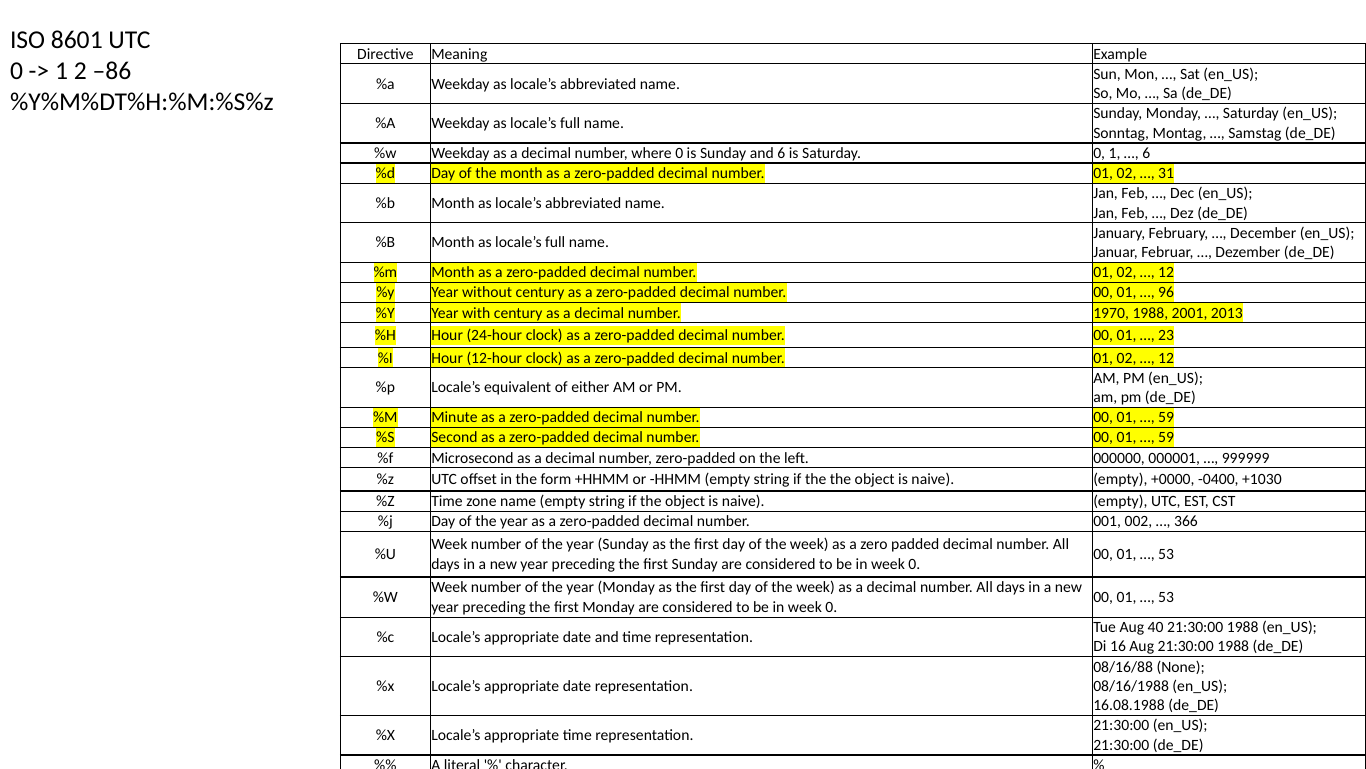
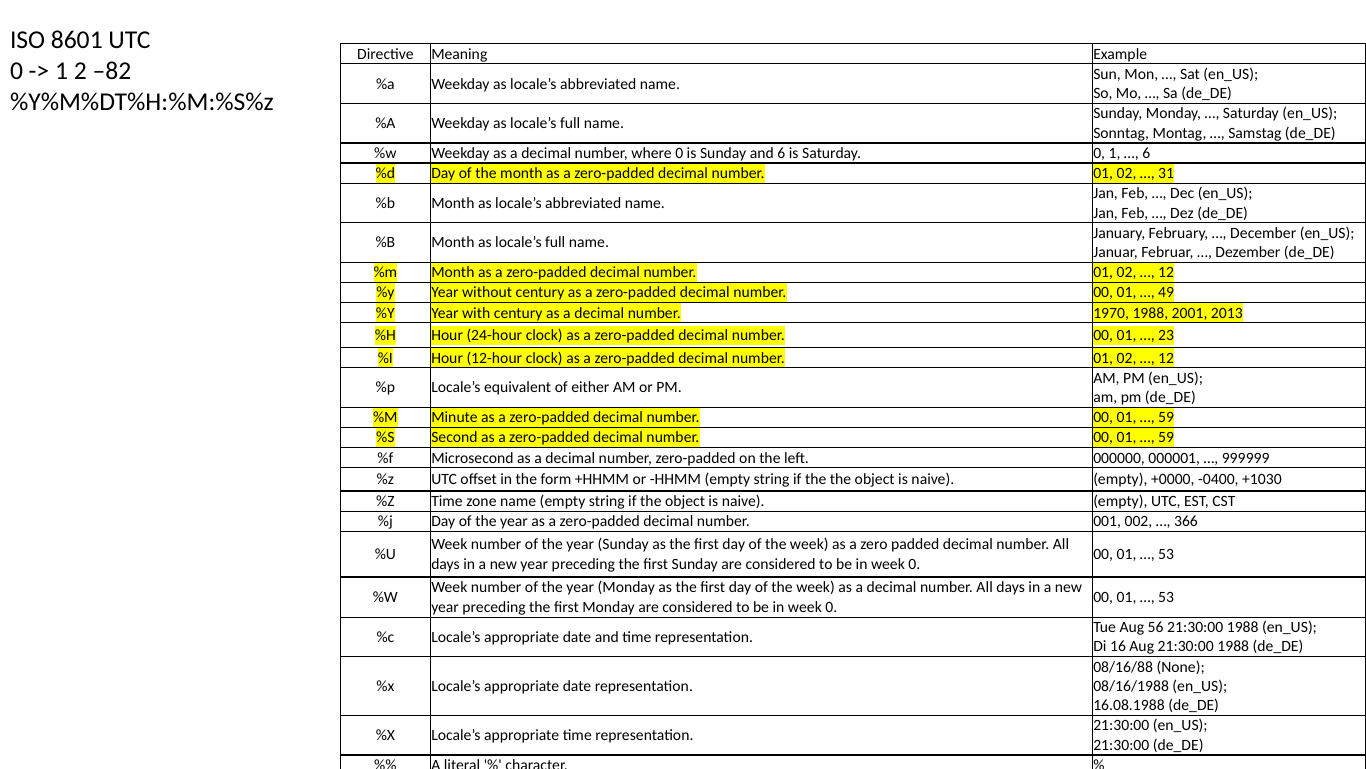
–86: –86 -> –82 (112, 71)
96: 96 -> 49 (1166, 293)
40: 40 -> 56 (1156, 627)
